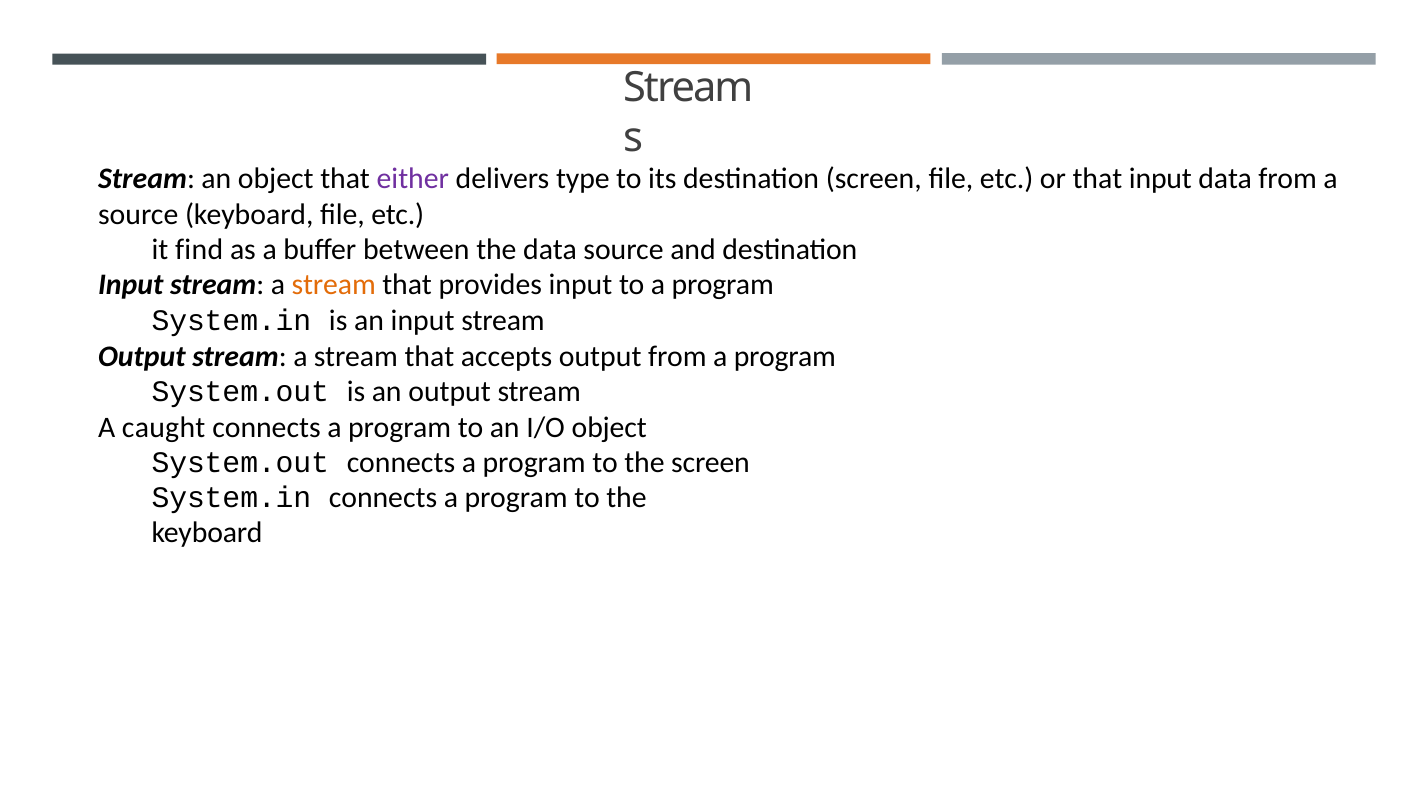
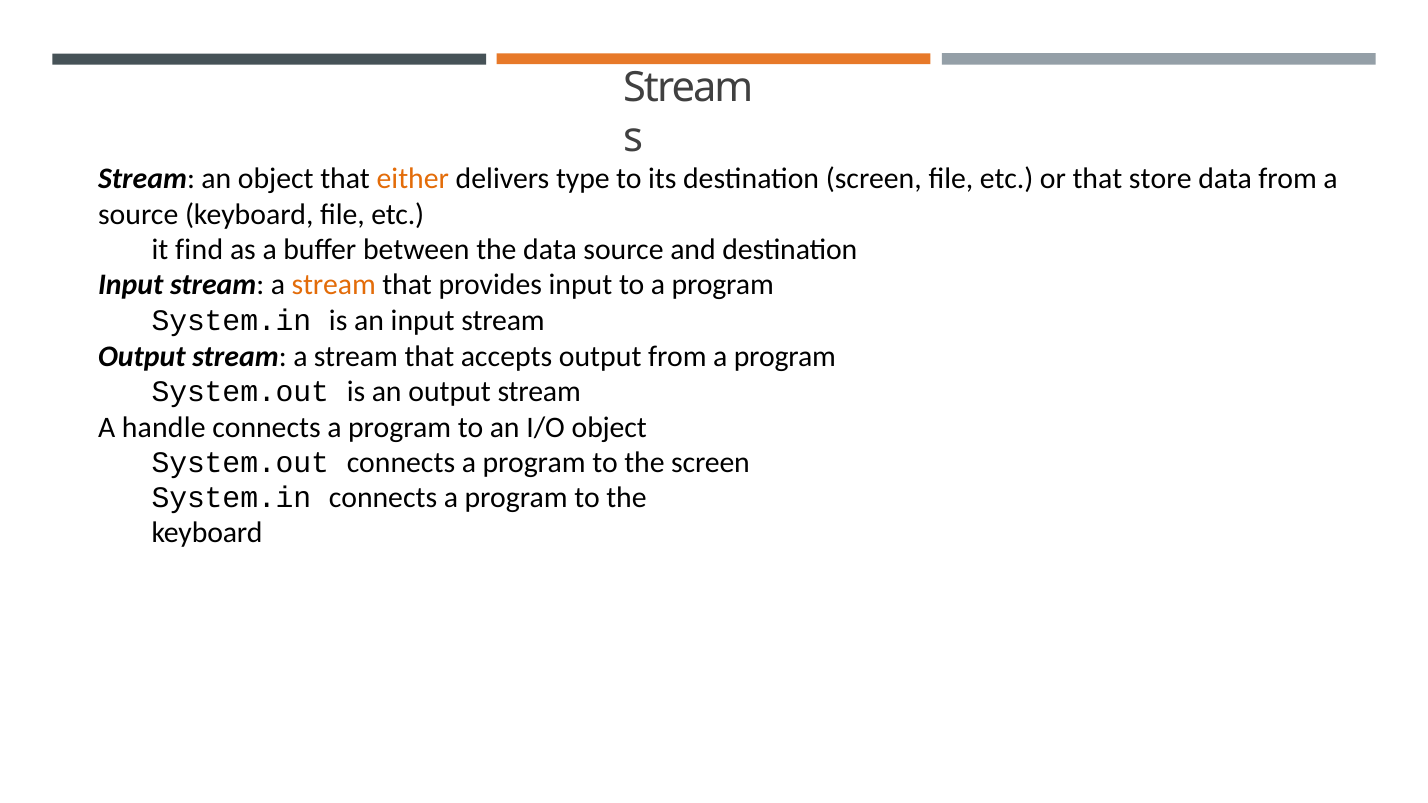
either colour: purple -> orange (413, 179)
that input: input -> store (1160, 179)
caught: caught -> handle (164, 428)
